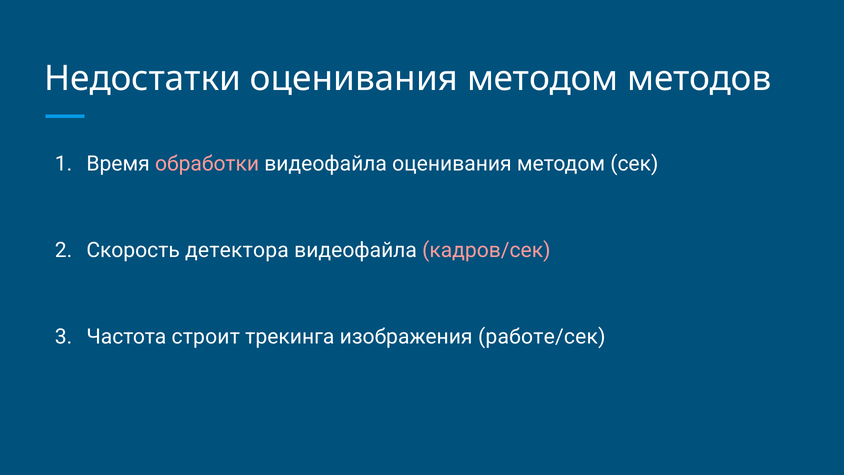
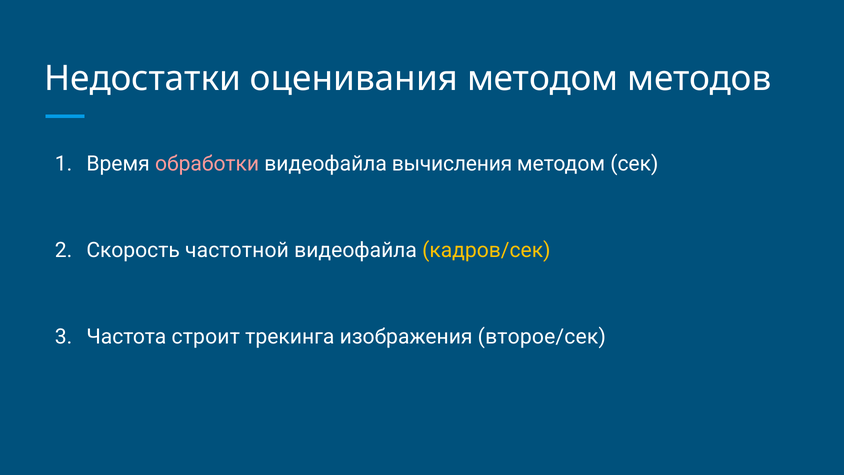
видеофайла оценивания: оценивания -> вычисления (452, 164)
детектора: детектора -> частотной (237, 250)
кадров/сек colour: pink -> yellow (486, 250)
работе/сек: работе/сек -> второе/сек (542, 337)
